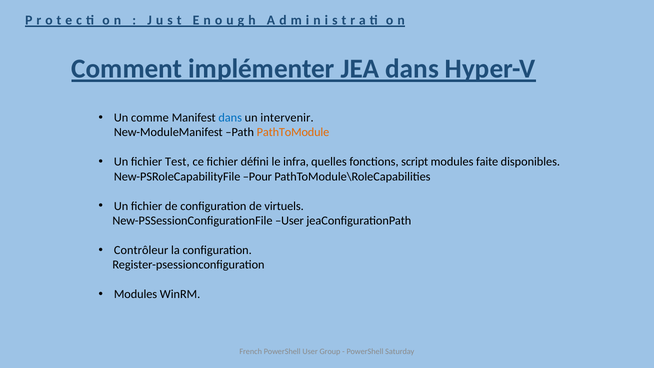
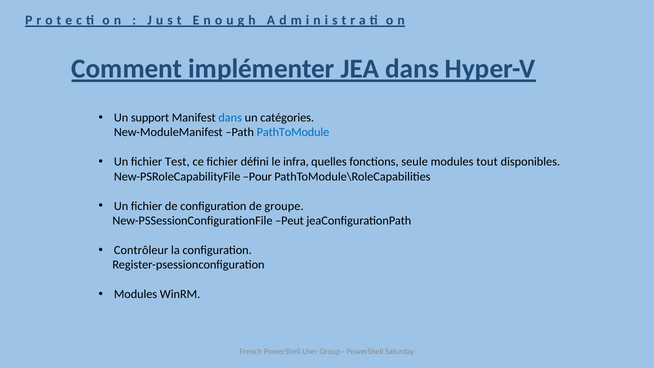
comme: comme -> support (150, 118)
intervenir: intervenir -> catégories (287, 118)
PathToModule colour: orange -> blue (293, 132)
script: script -> seule (415, 162)
faite: faite -> tout (487, 162)
virtuels: virtuels -> groupe (284, 206)
New-PSSessionConfigurationFile User: User -> Peut (290, 221)
